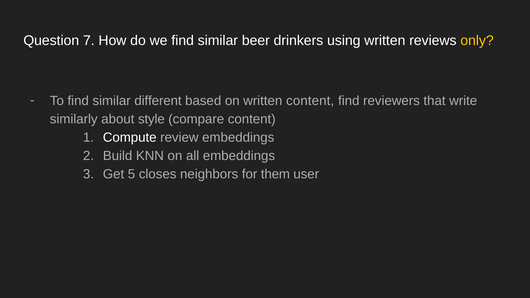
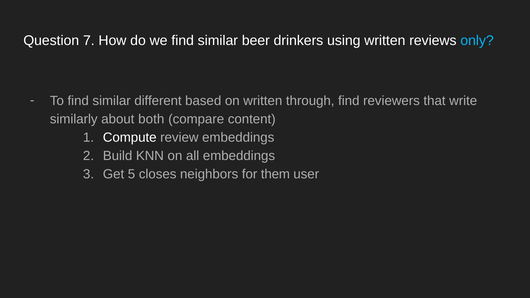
only colour: yellow -> light blue (477, 40)
written content: content -> through (310, 101)
style: style -> both (151, 119)
